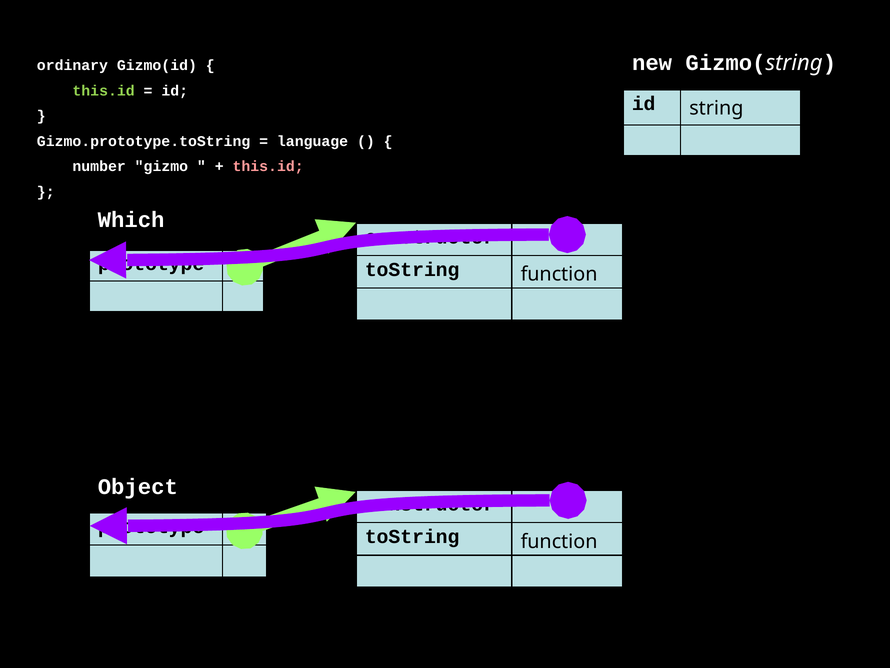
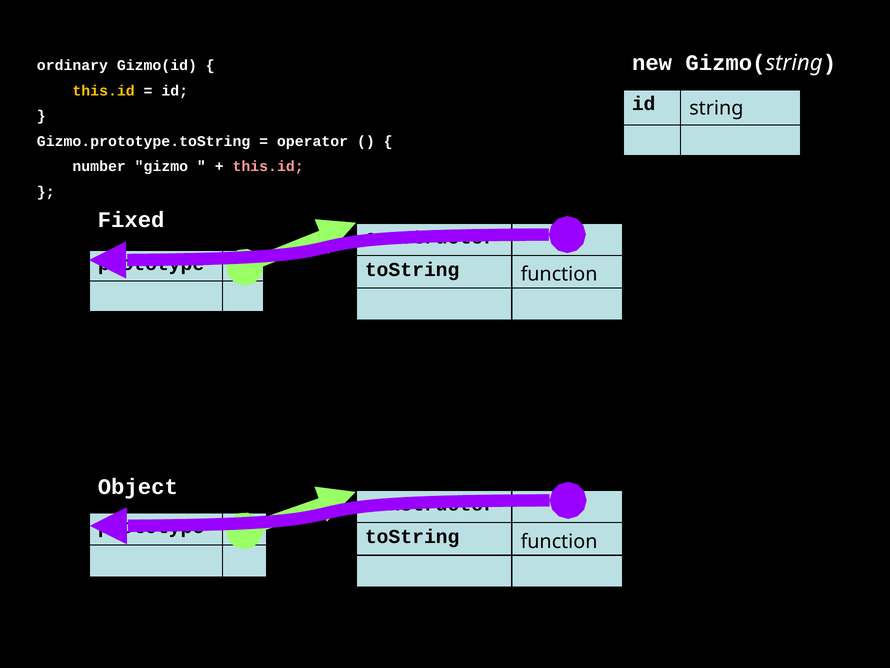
this.id colour: light green -> yellow (104, 91)
language: language -> operator (313, 141)
Which: Which -> Fixed (131, 220)
